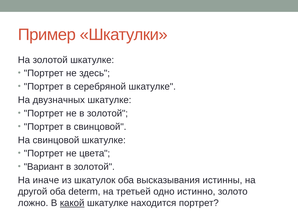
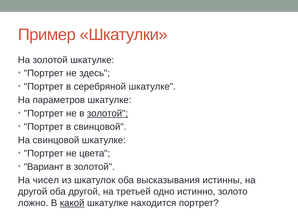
двузначных: двузначных -> параметров (59, 100)
золотой underline: none -> present (107, 114)
иначе: иначе -> чисел (46, 181)
оба determ: determ -> другой (84, 192)
